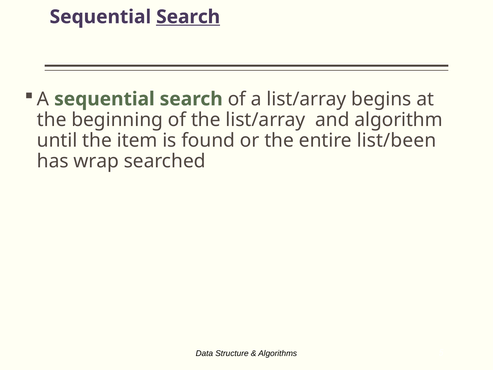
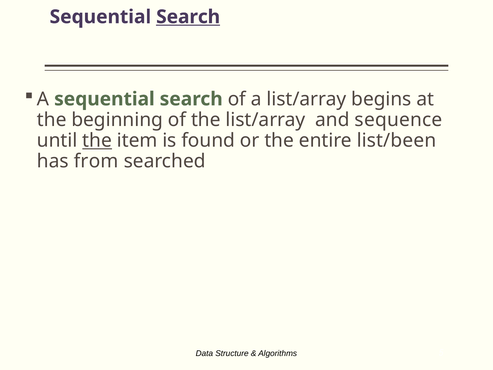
algorithm: algorithm -> sequence (398, 120)
the underline: none -> present (97, 140)
wrap: wrap -> from (96, 161)
